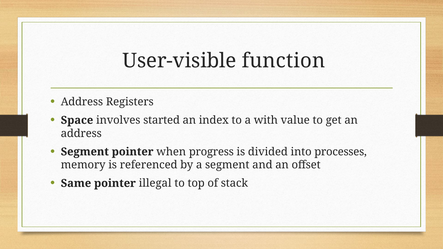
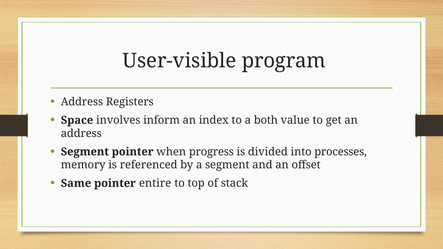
function: function -> program (284, 61)
started: started -> inform (162, 120)
with: with -> both (266, 120)
illegal: illegal -> entire (155, 183)
